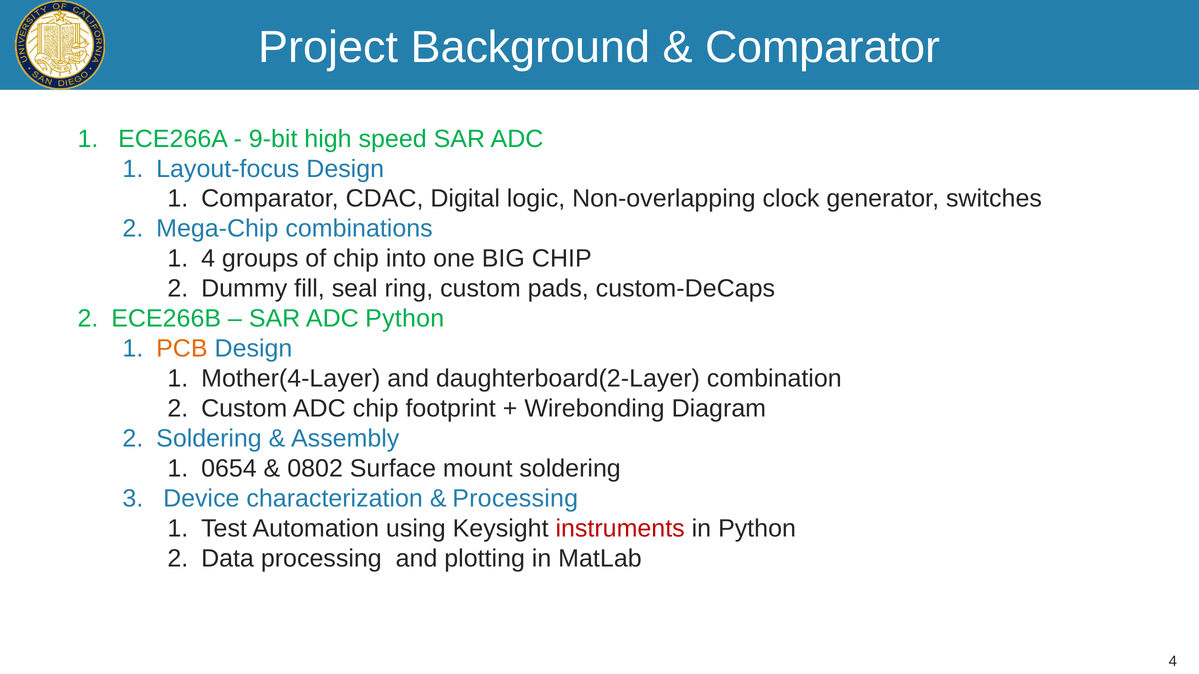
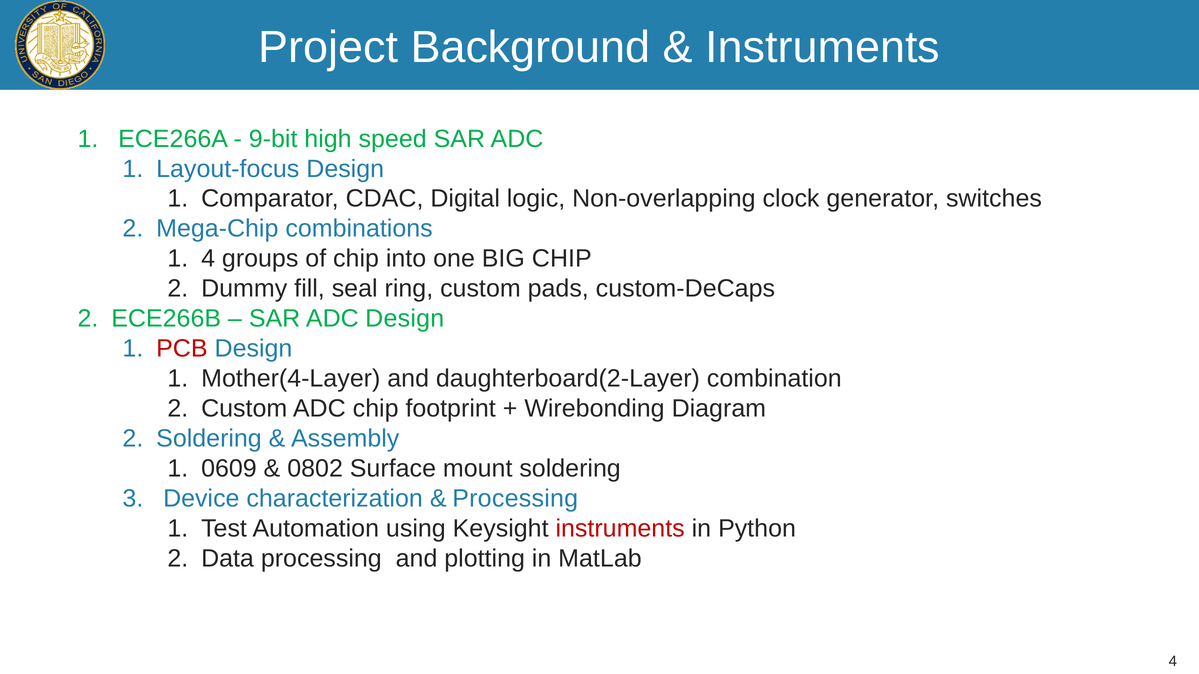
Comparator: Comparator -> Instruments (823, 48)
ADC Python: Python -> Design (405, 319)
PCB colour: orange -> red (182, 349)
0654: 0654 -> 0609 (229, 469)
